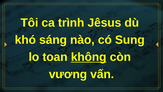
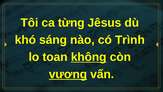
trình: trình -> từng (71, 23)
Sung: Sung -> Trình (130, 40)
vương underline: none -> present (68, 74)
